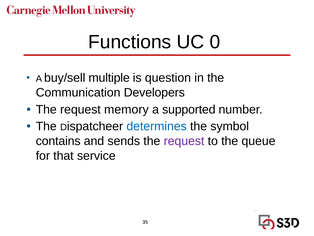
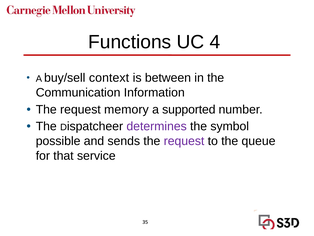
0: 0 -> 4 (215, 42)
multiple: multiple -> context (109, 78)
question: question -> between (168, 78)
Developers: Developers -> Information (154, 92)
determines colour: blue -> purple (157, 126)
contains: contains -> possible (58, 141)
